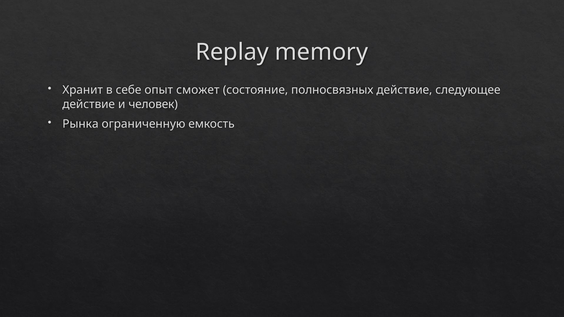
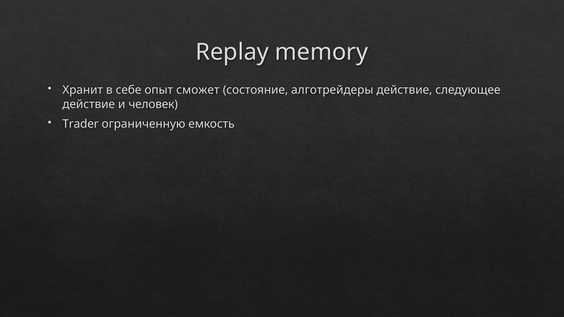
полносвязных: полносвязных -> алготрейдеры (332, 90)
Рынка: Рынка -> Trader (81, 124)
